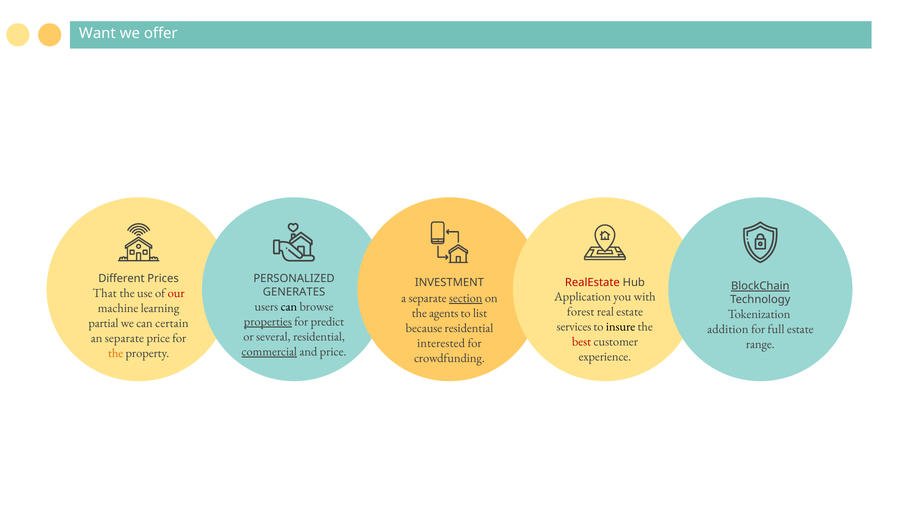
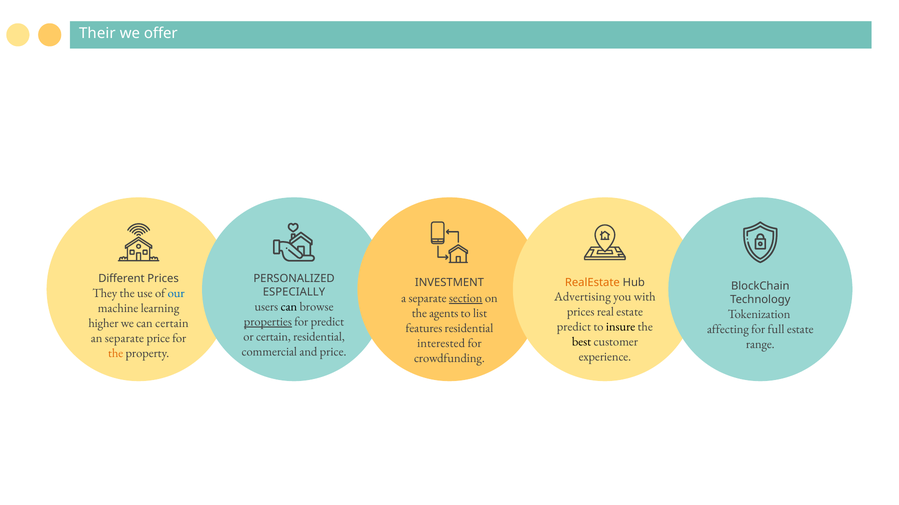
Want: Want -> Their (97, 33)
RealEstate colour: red -> orange (592, 283)
BlockChain underline: present -> none (760, 287)
GENERATES: GENERATES -> ESPECIALLY (294, 293)
That: That -> They (105, 294)
our colour: red -> blue (176, 294)
Application: Application -> Advertising (583, 297)
forest: forest -> prices (581, 312)
partial: partial -> higher (103, 324)
services: services -> predict (574, 327)
because: because -> features (424, 328)
addition: addition -> affecting (728, 329)
or several: several -> certain (273, 337)
best colour: red -> black (581, 342)
commercial underline: present -> none (269, 352)
